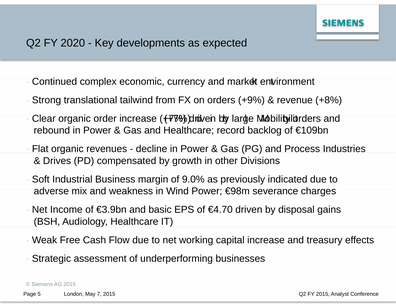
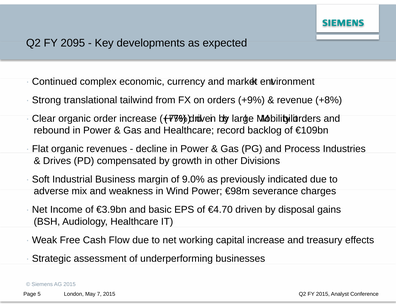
2020: 2020 -> 2095 (73, 43)
